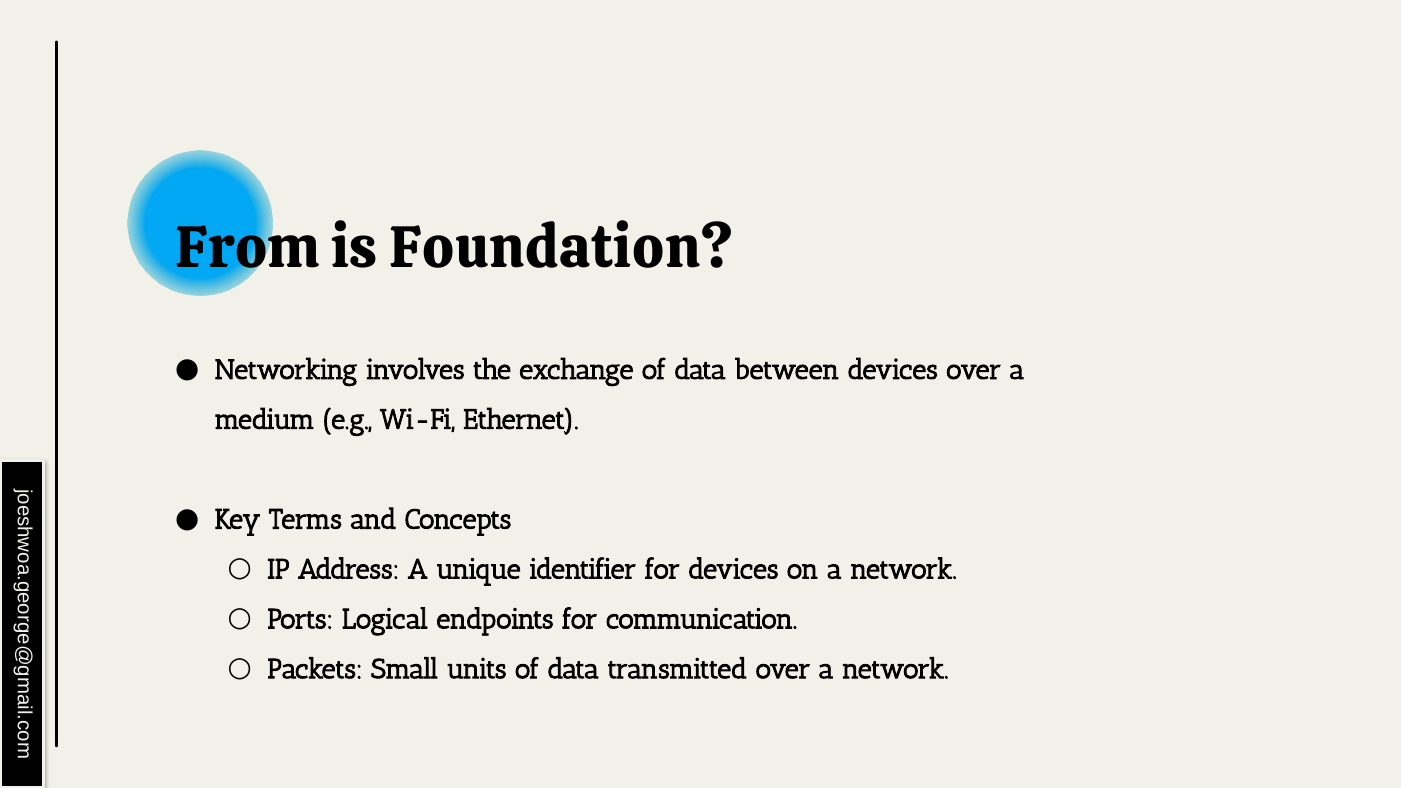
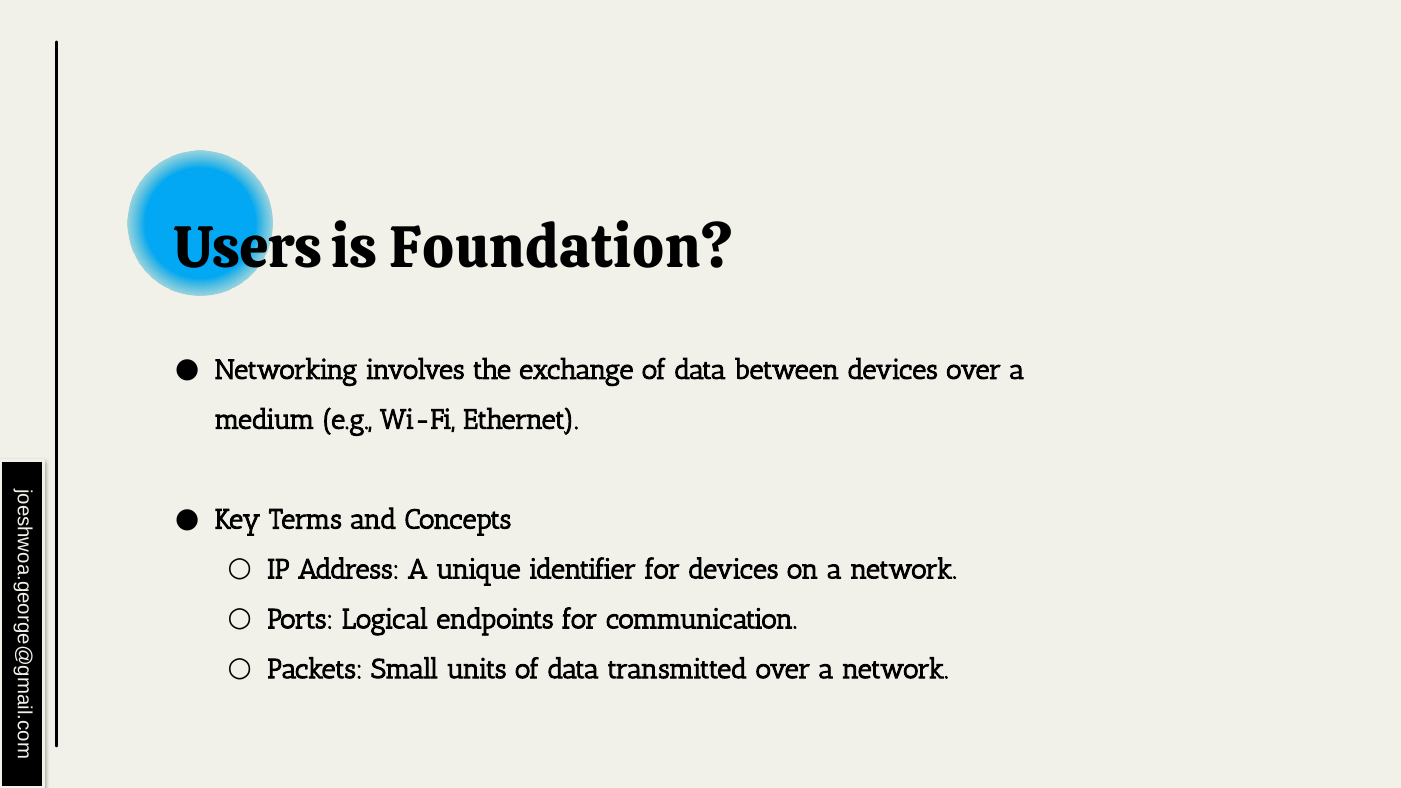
From: From -> Users (248, 248)
